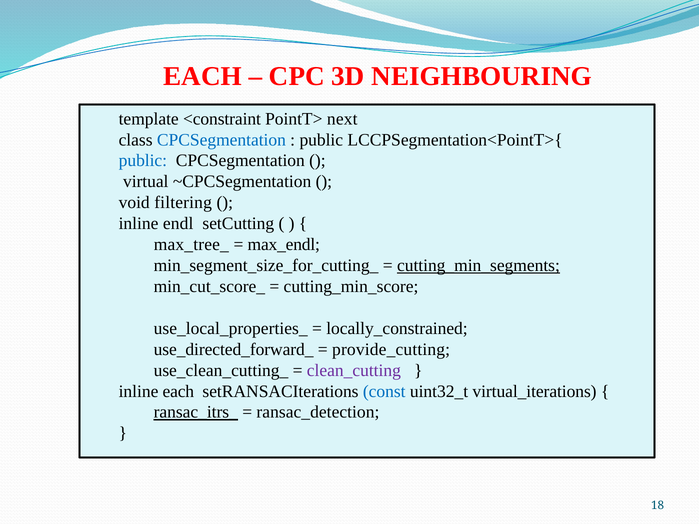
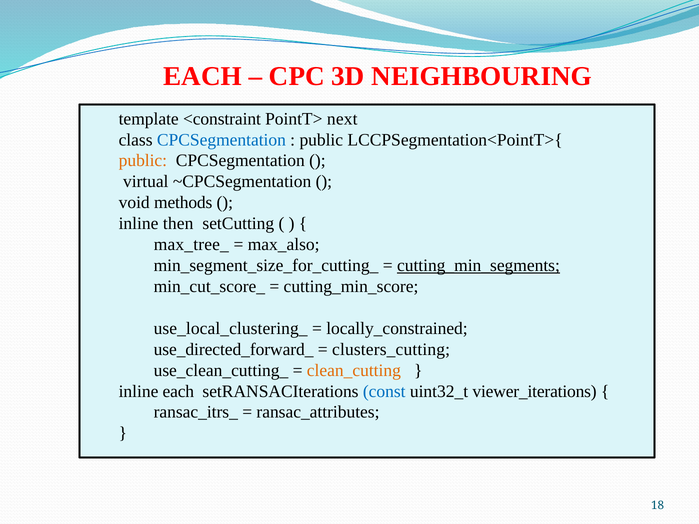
public colour: blue -> orange (143, 161)
filtering: filtering -> methods (183, 203)
endl: endl -> then (178, 224)
max_endl: max_endl -> max_also (284, 245)
use_local_properties_: use_local_properties_ -> use_local_clustering_ (231, 329)
provide_cutting: provide_cutting -> clusters_cutting (391, 350)
clean_cutting colour: purple -> orange (354, 370)
virtual_iterations: virtual_iterations -> viewer_iterations (535, 391)
ransac_itrs_ underline: present -> none (196, 412)
ransac_detection: ransac_detection -> ransac_attributes (318, 412)
